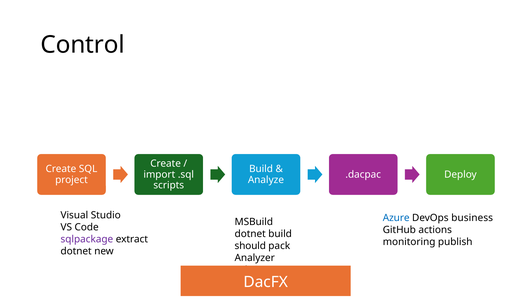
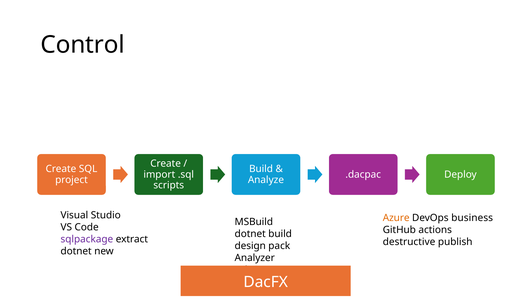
Azure colour: blue -> orange (396, 218)
monitoring: monitoring -> destructive (409, 242)
should: should -> design (250, 246)
